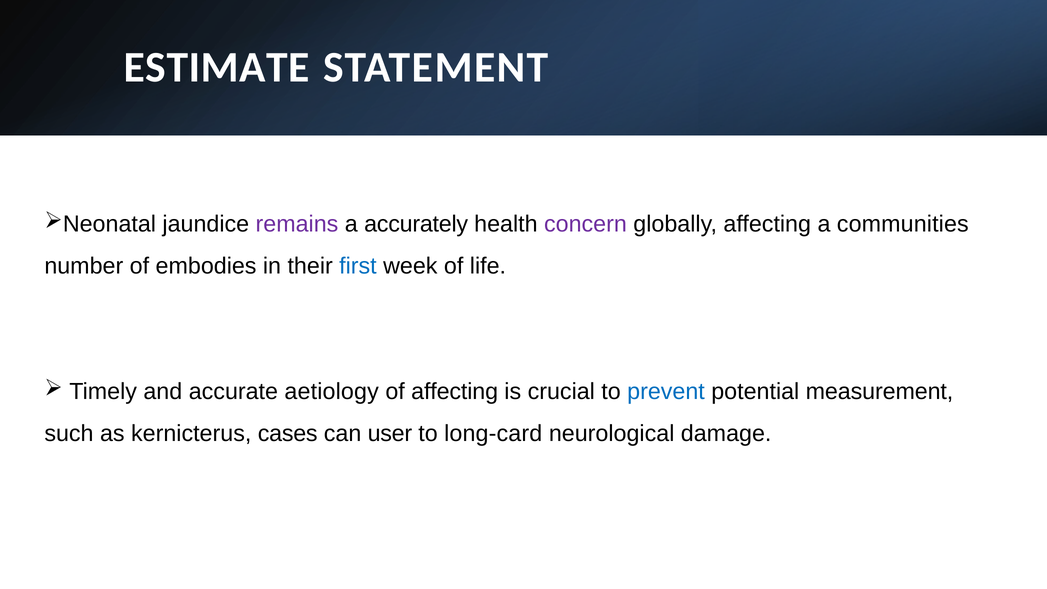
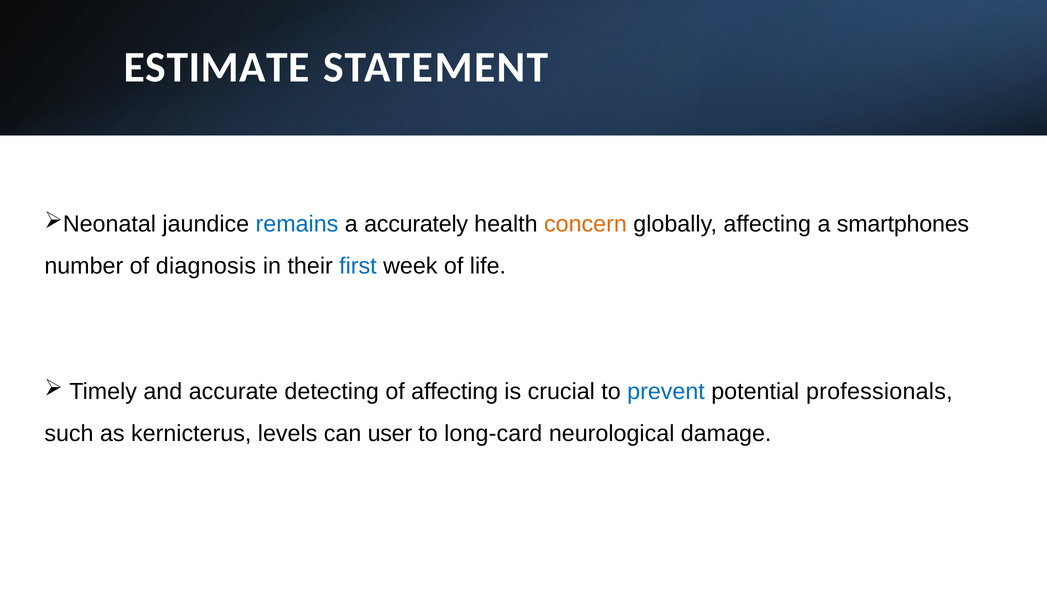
remains colour: purple -> blue (297, 224)
concern colour: purple -> orange (585, 224)
communities: communities -> smartphones (903, 224)
embodies: embodies -> diagnosis (206, 266)
aetiology: aetiology -> detecting (332, 392)
measurement: measurement -> professionals (879, 392)
cases: cases -> levels (288, 434)
